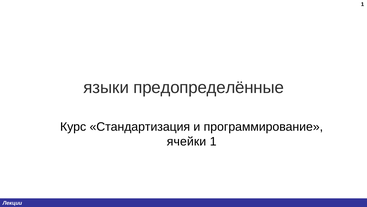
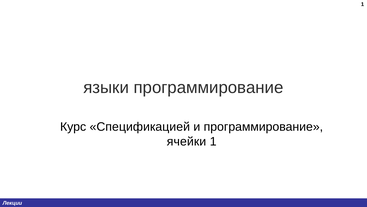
языки предопределённые: предопределённые -> программирование (209, 87)
Стандартизация: Стандартизация -> Спецификацией (140, 127)
